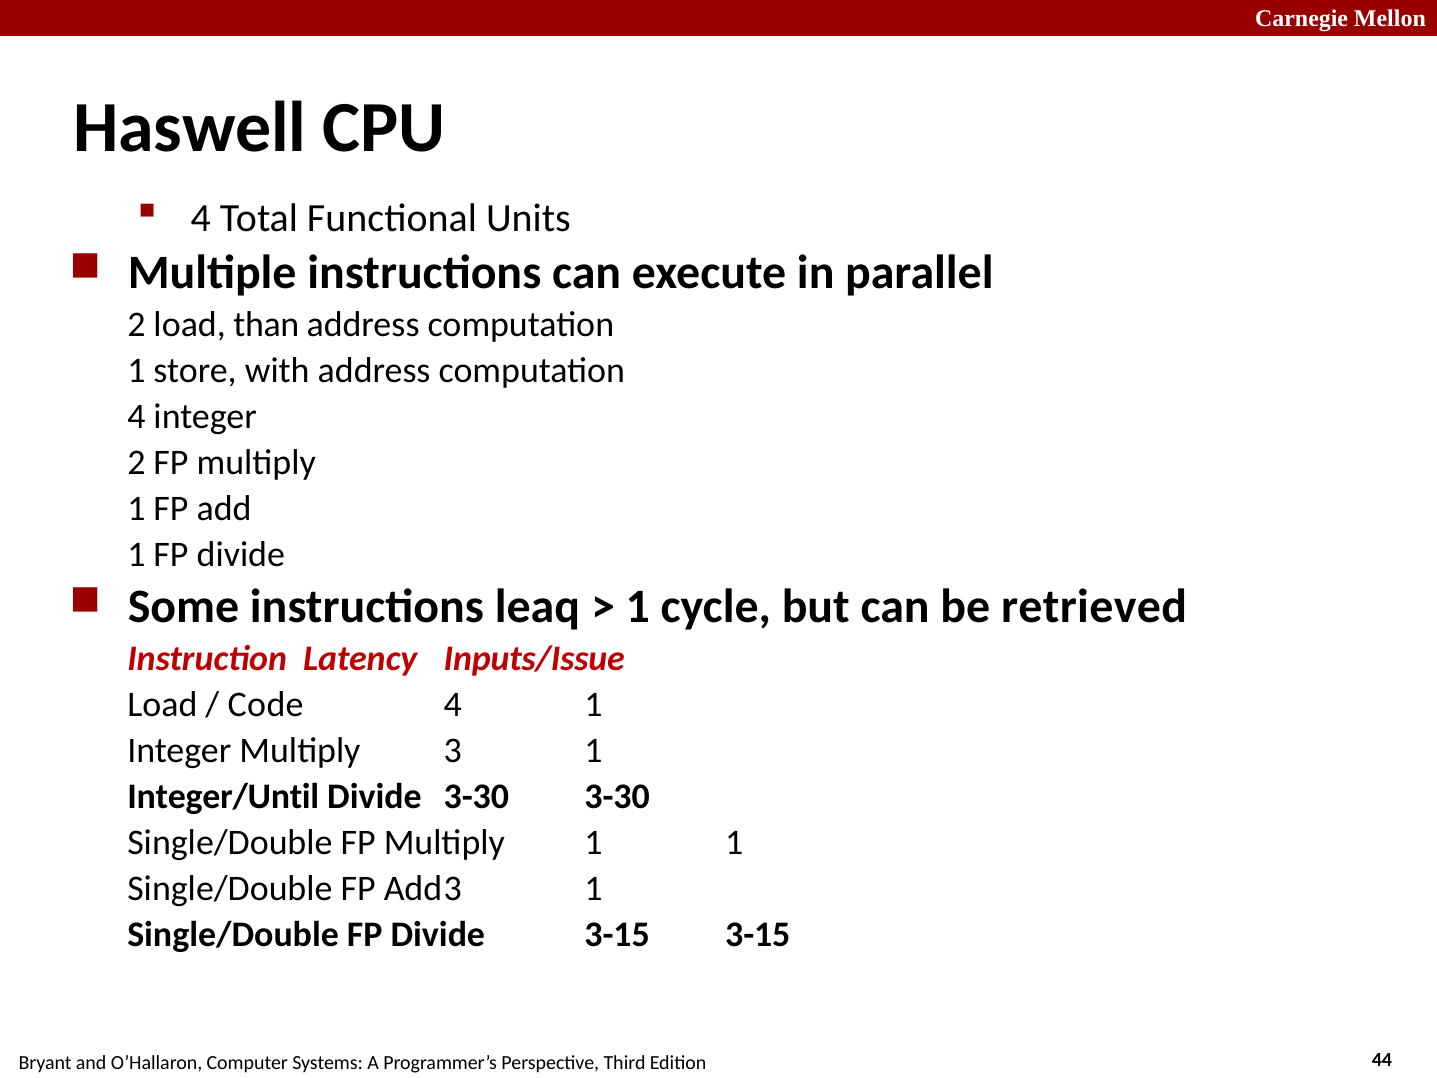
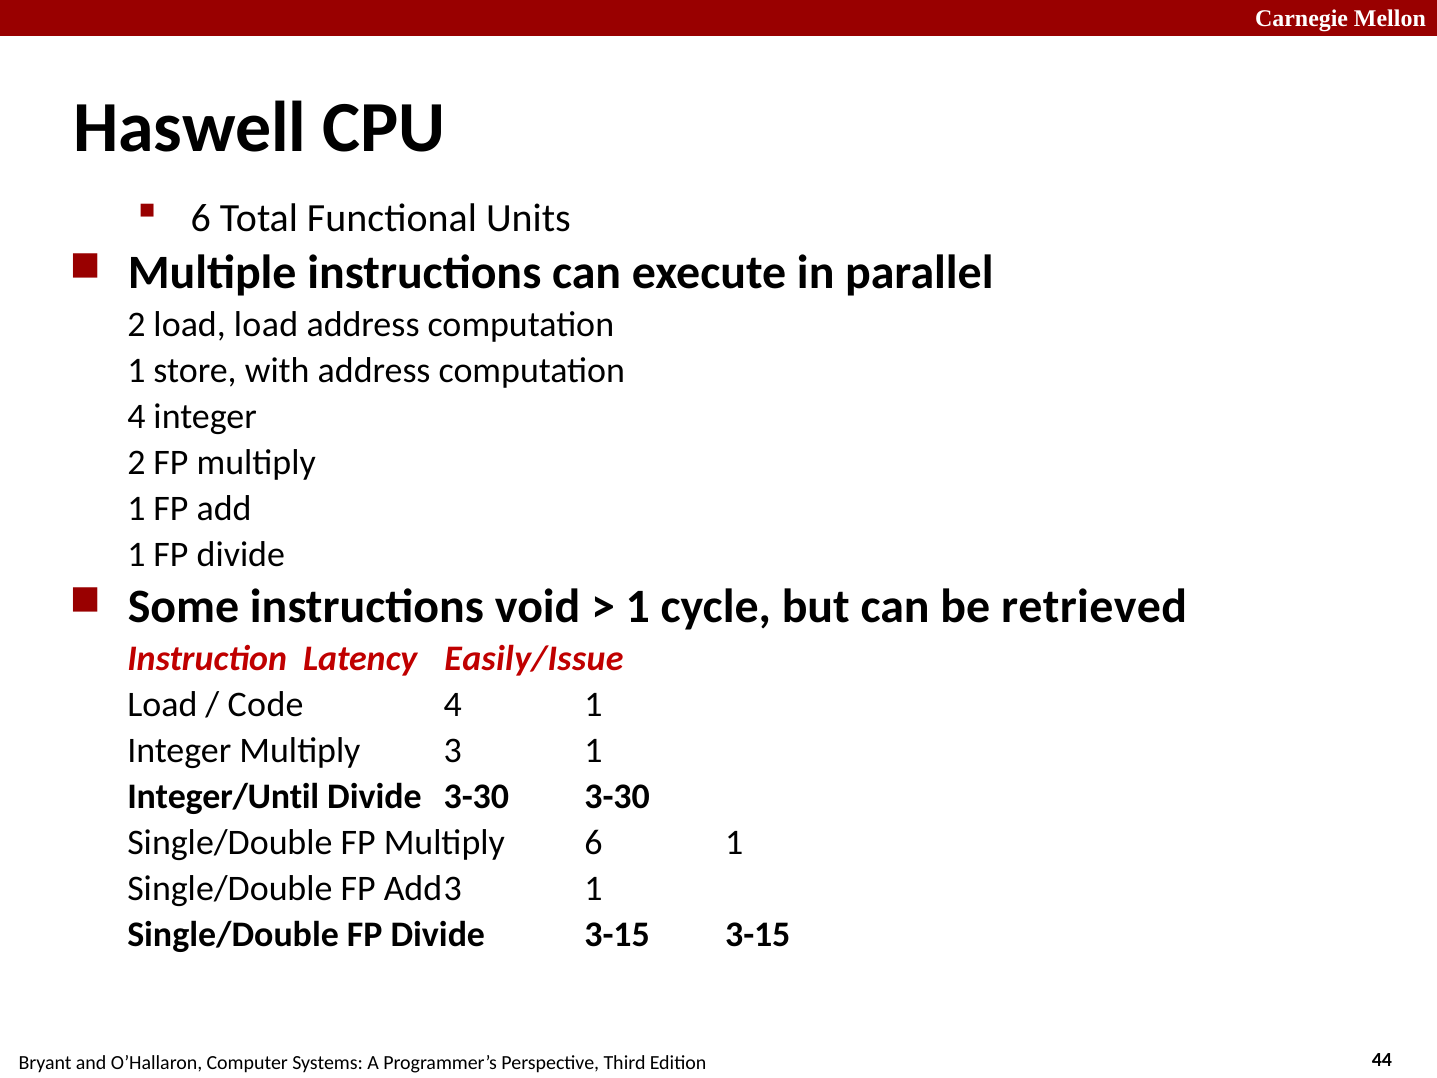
4: 4 -> 6 (201, 218)
load than: than -> load (266, 324)
leaq: leaq -> void (537, 607)
Inputs/Issue: Inputs/Issue -> Easily/Issue (534, 659)
Single/Double FP Multiply 1: 1 -> 6 (594, 843)
